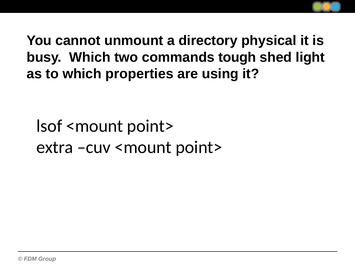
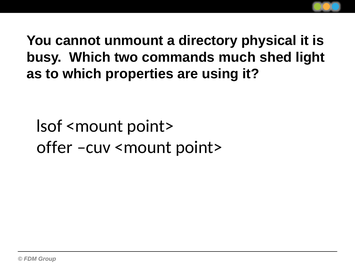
tough: tough -> much (237, 57)
extra: extra -> offer (55, 147)
